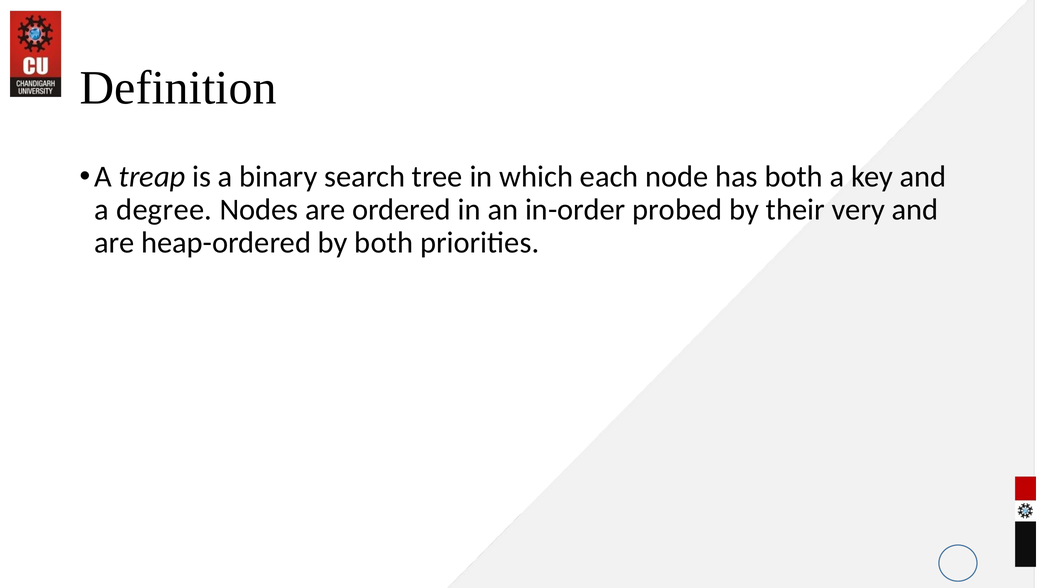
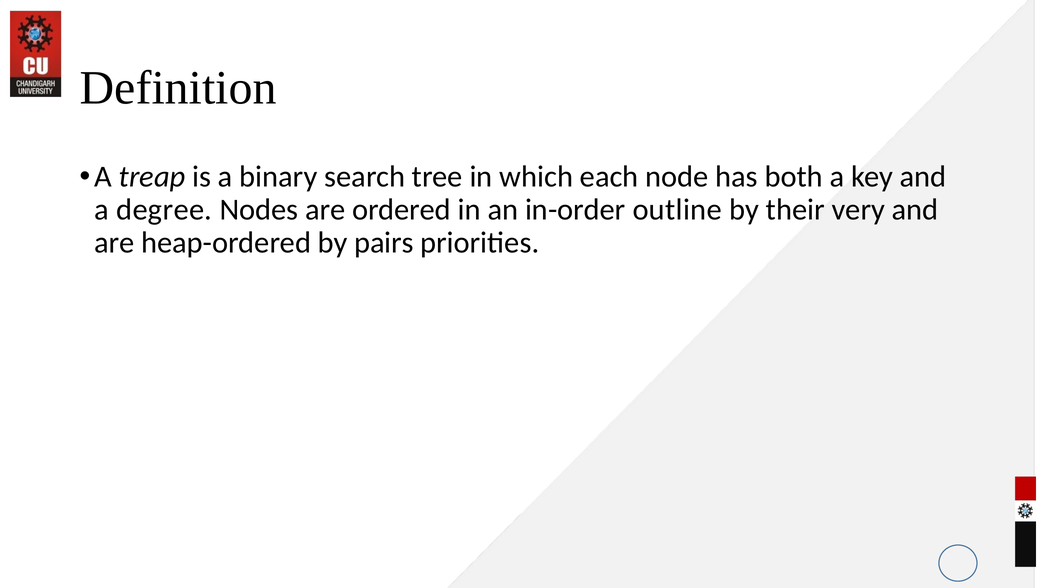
probed: probed -> outline (677, 210)
by both: both -> pairs (384, 243)
